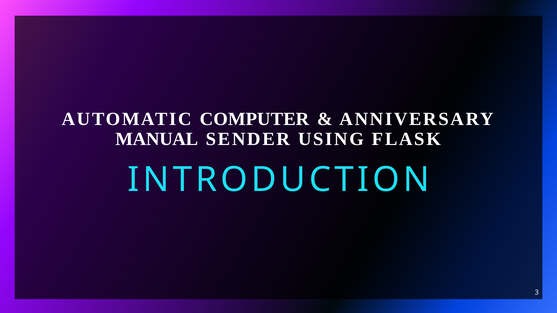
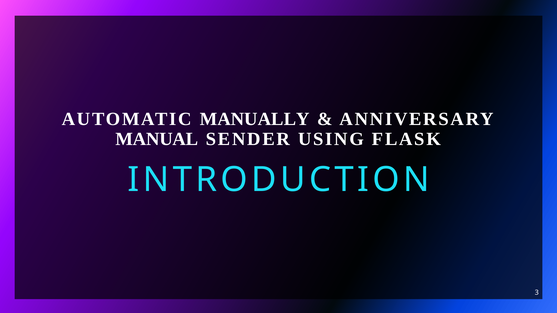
COMPUTER: COMPUTER -> MANUALLY (255, 119)
